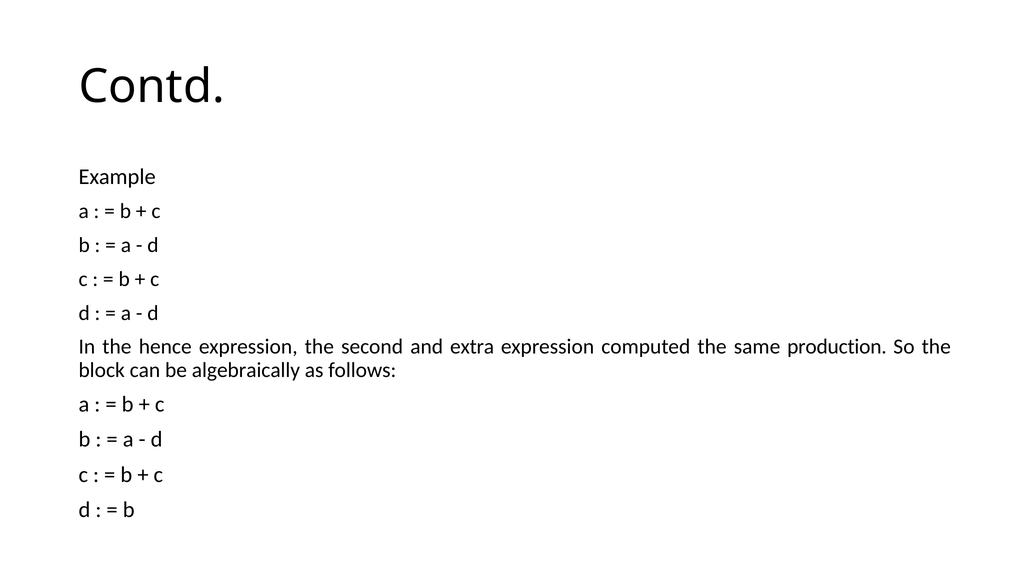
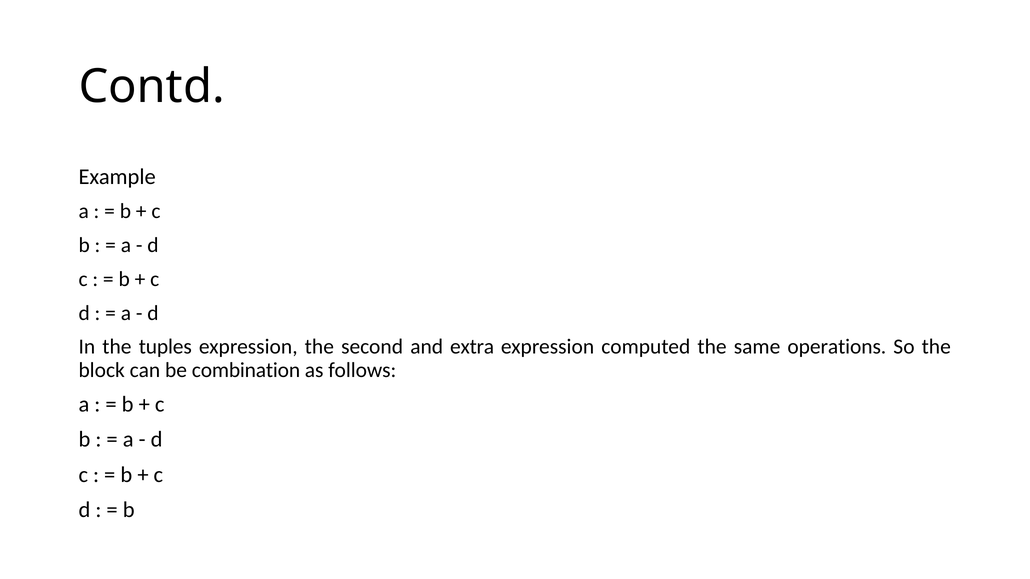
hence: hence -> tuples (165, 347)
production: production -> operations (837, 347)
algebraically: algebraically -> combination (246, 370)
